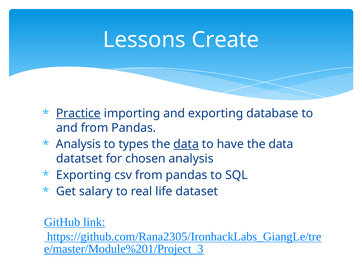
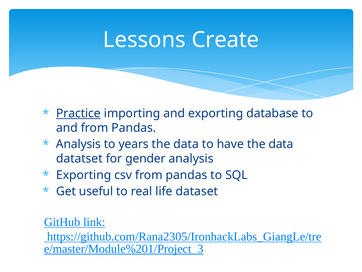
types: types -> years (134, 144)
data underline: present -> none (186, 144)
chosen: chosen -> gender (145, 158)
salary: salary -> useful (96, 191)
